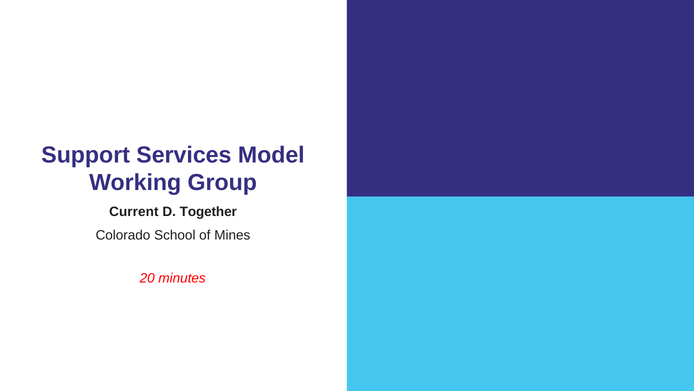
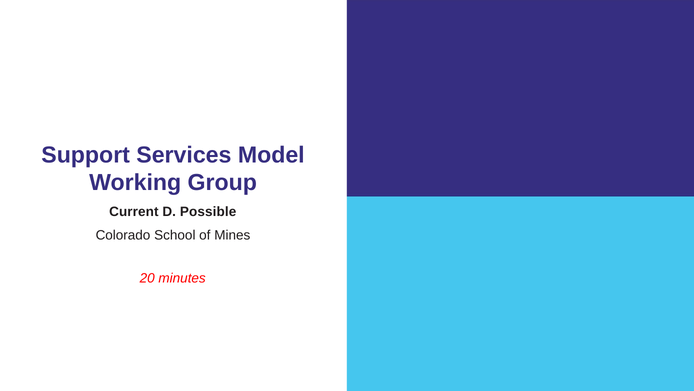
Together: Together -> Possible (208, 211)
